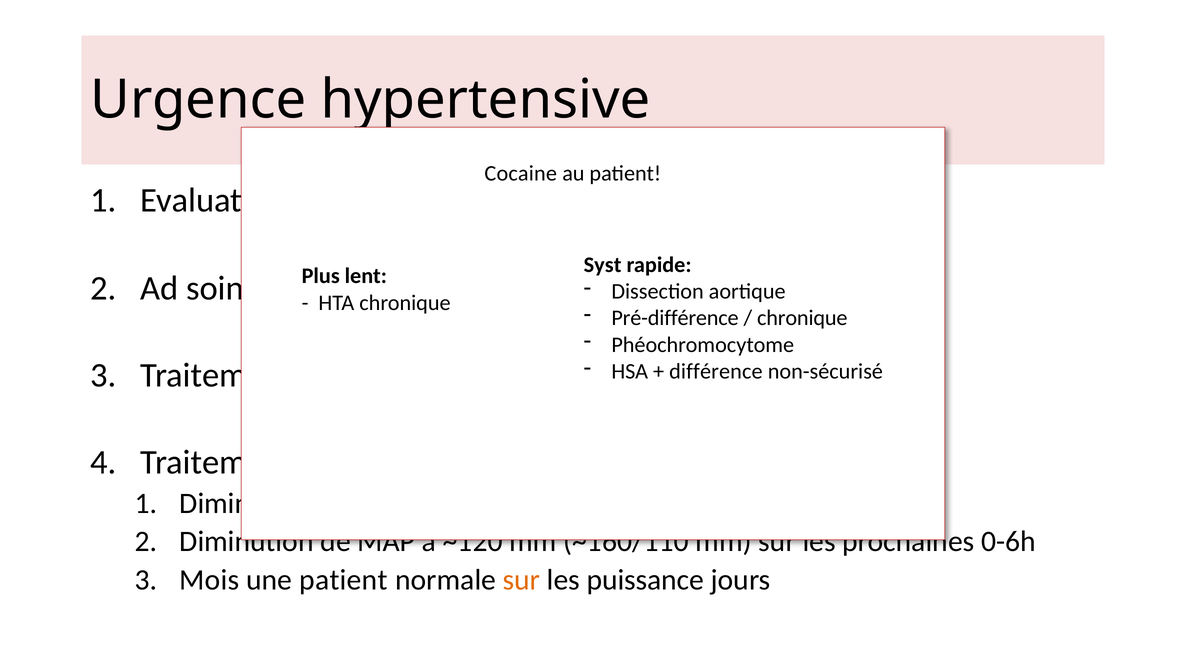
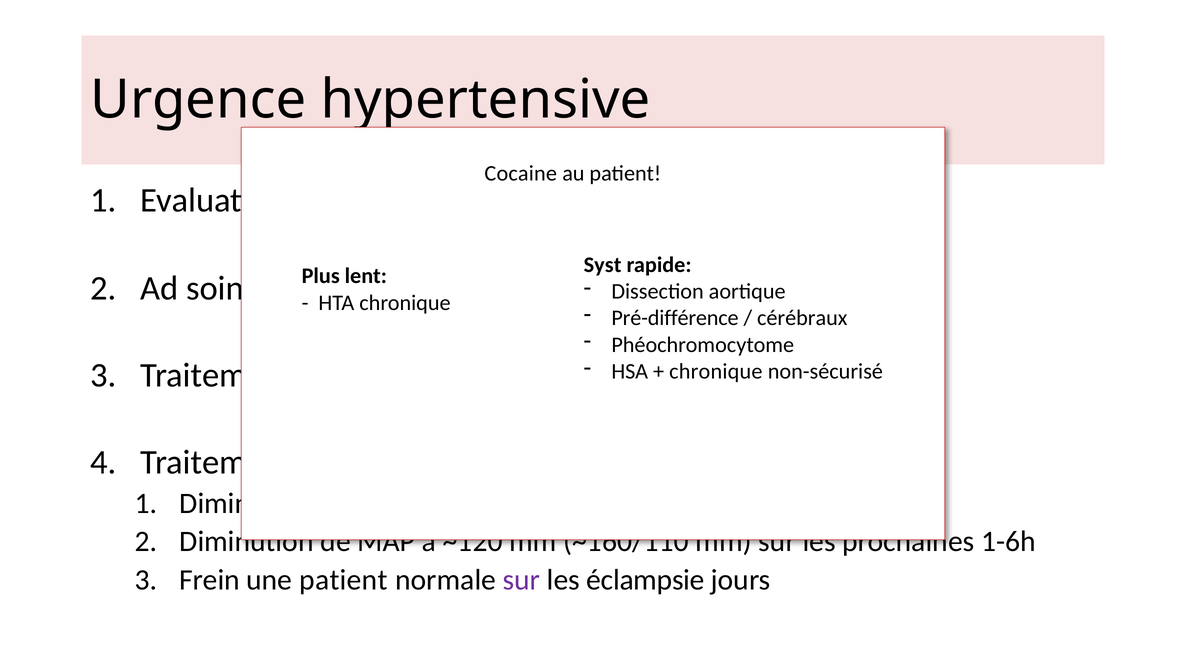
chronique: chronique -> cérébraux (802, 318)
différence: différence -> chronique (716, 372)
0-6h: 0-6h -> 1-6h (1008, 542)
Mois: Mois -> Frein (210, 580)
sur colour: orange -> purple (521, 580)
puissance: puissance -> éclampsie (646, 580)
